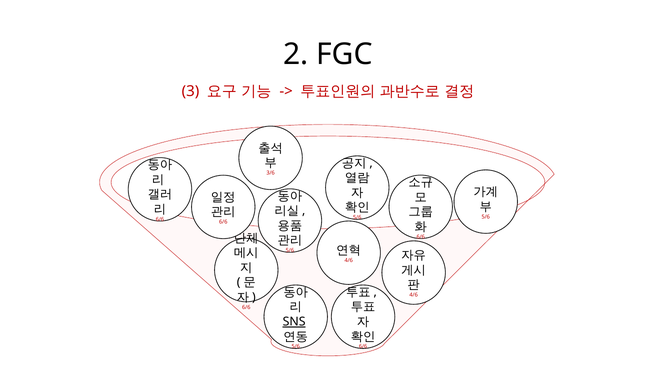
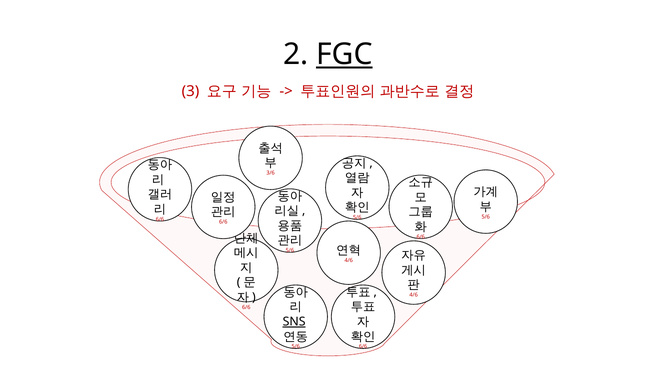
FGC underline: none -> present (344, 54)
